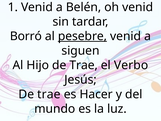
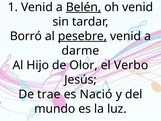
Belén underline: none -> present (84, 7)
siguen: siguen -> darme (80, 51)
Hijo de Trae: Trae -> Olor (84, 65)
Hacer: Hacer -> Nació (96, 94)
